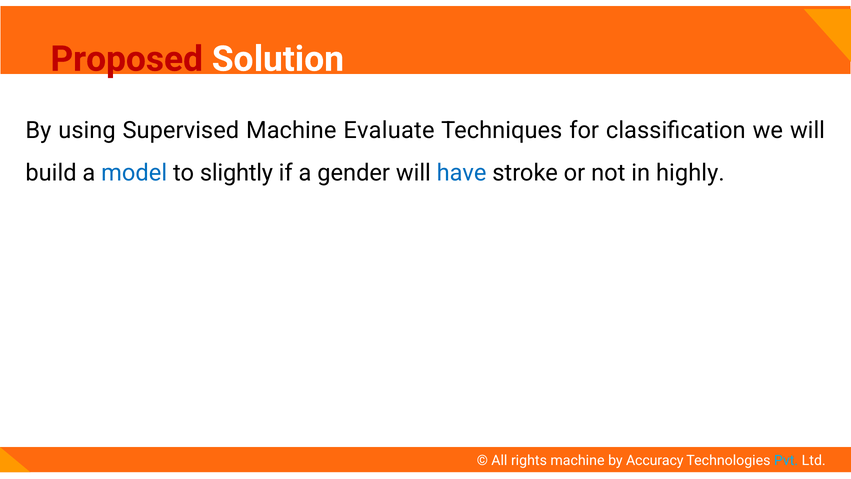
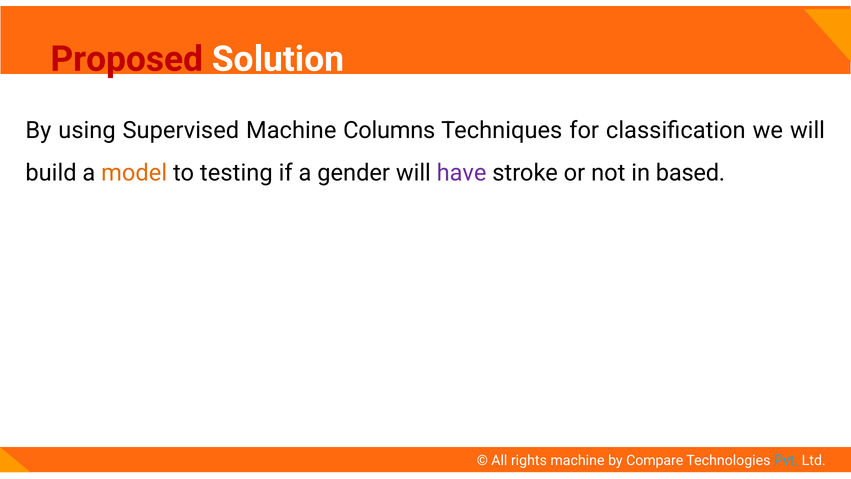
Evaluate: Evaluate -> Columns (389, 130)
model colour: blue -> orange (134, 173)
slightly: slightly -> testing (236, 173)
have colour: blue -> purple (462, 173)
highly: highly -> based (690, 173)
Accuracy: Accuracy -> Compare (655, 460)
